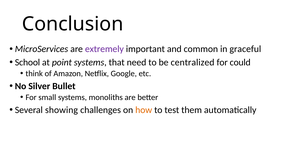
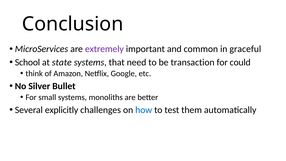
point: point -> state (62, 62)
centralized: centralized -> transaction (193, 62)
showing: showing -> explicitly (62, 110)
how colour: orange -> blue (144, 110)
